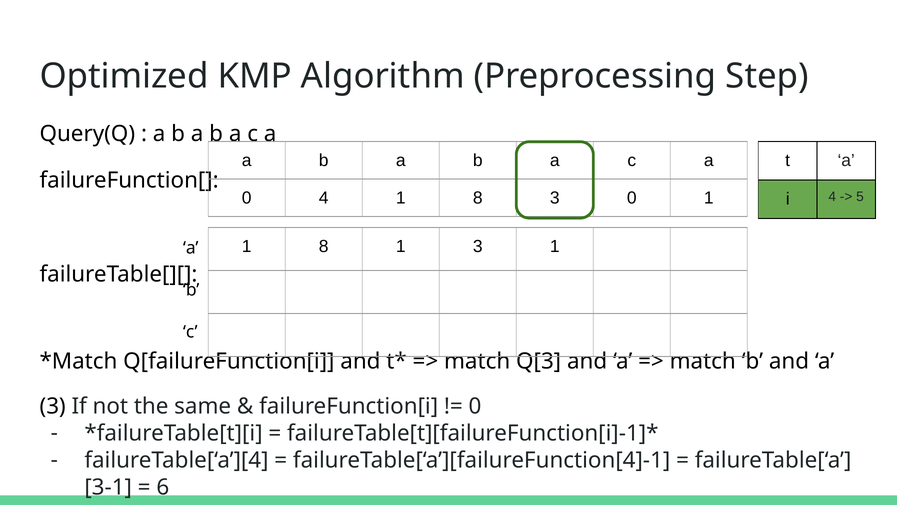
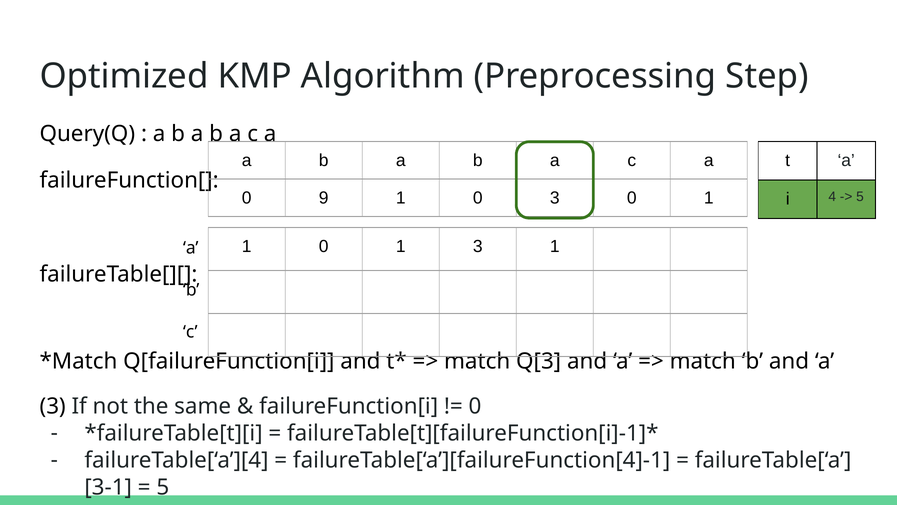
0 4: 4 -> 9 (324, 198)
8: 8 -> 0 (478, 198)
8: 8 -> 0 (324, 246)
6: 6 -> 5 (163, 487)
